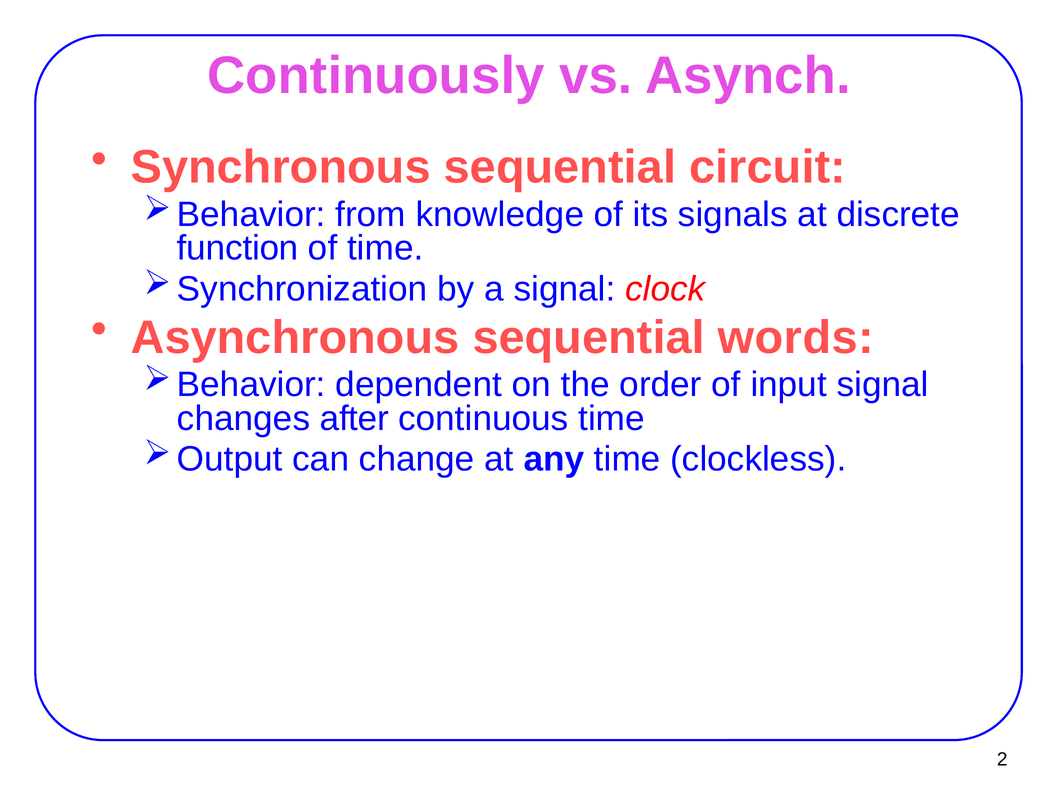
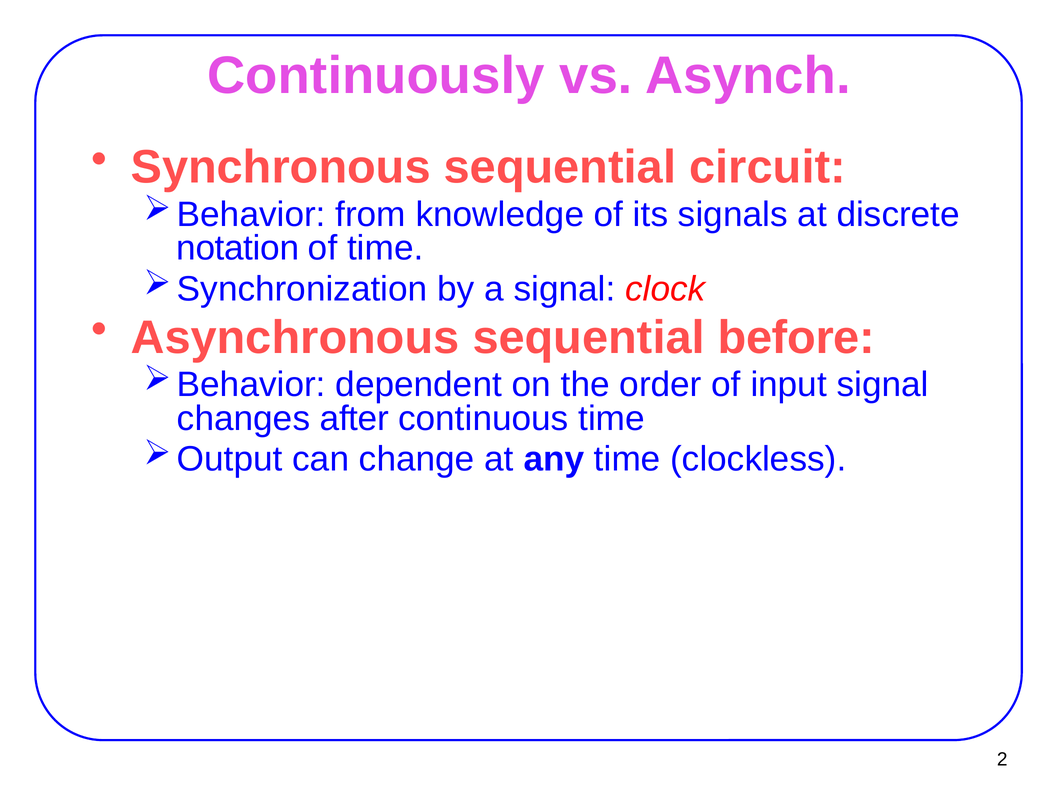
function: function -> notation (238, 248)
words: words -> before (796, 337)
